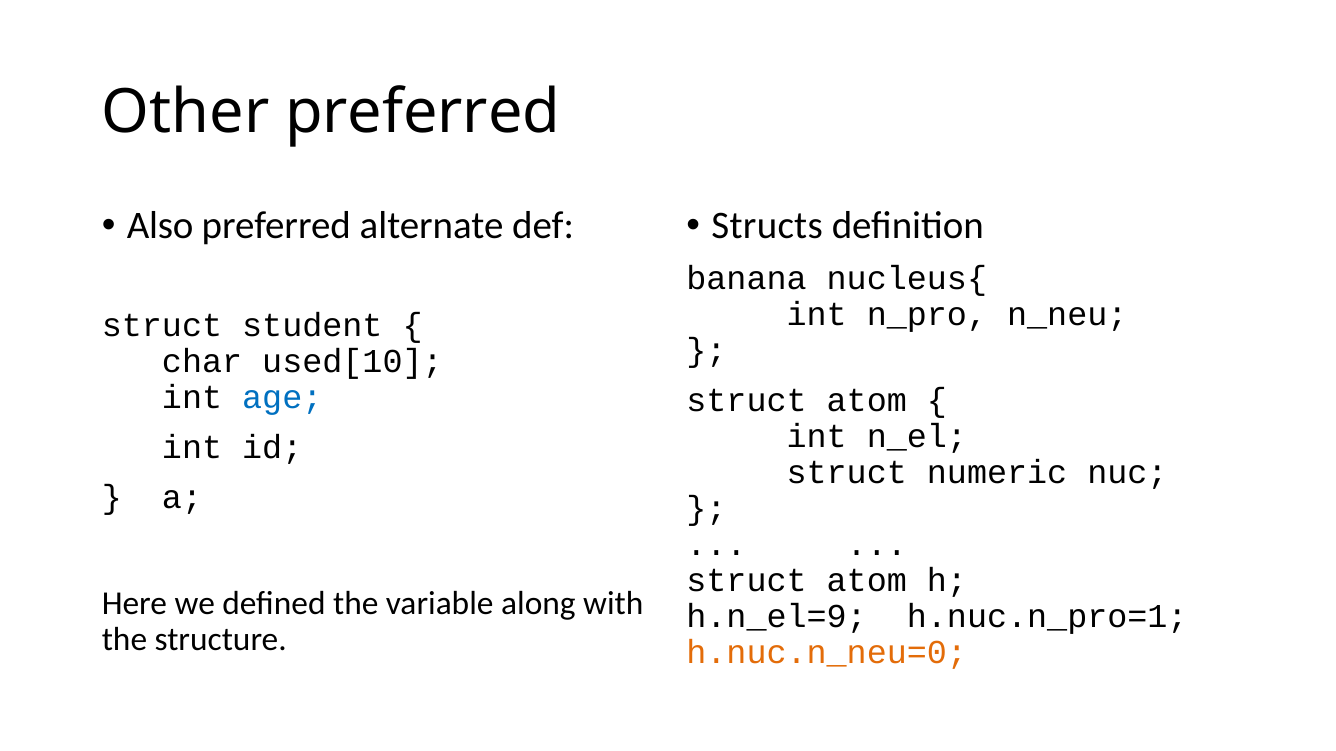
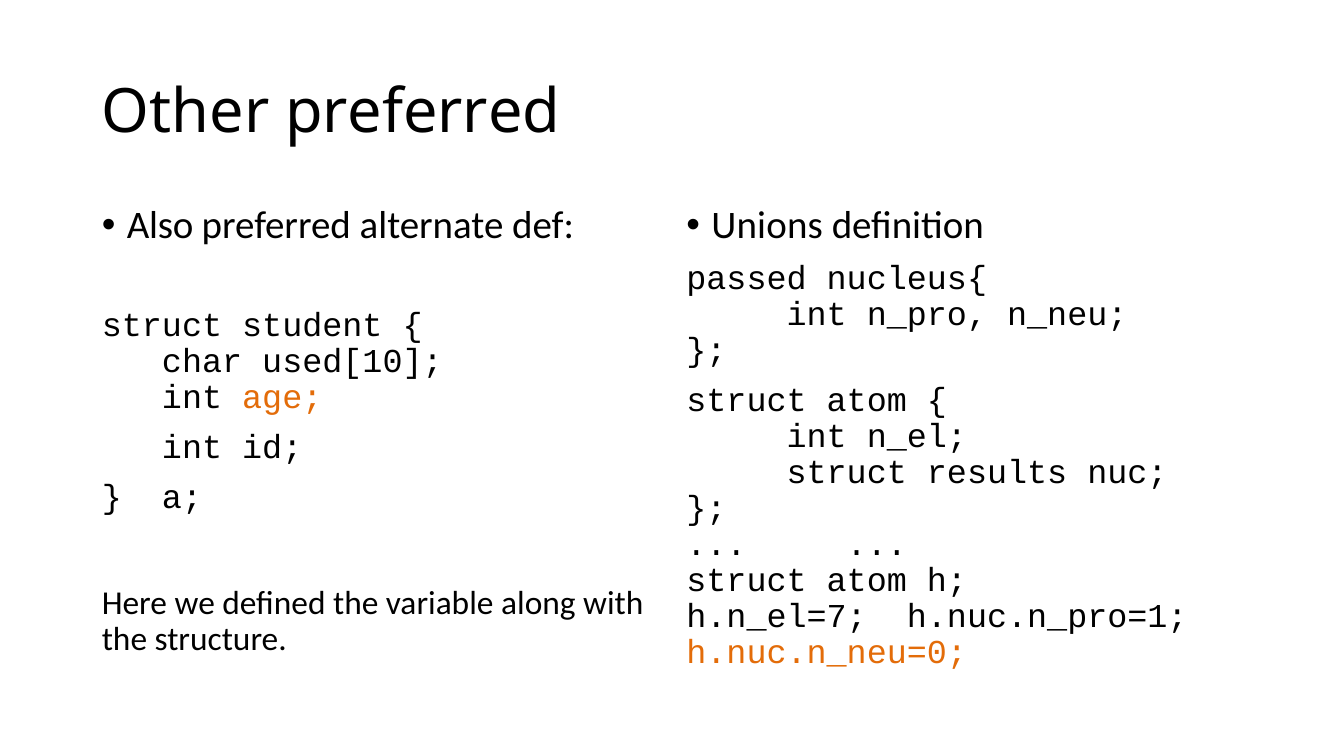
Structs: Structs -> Unions (767, 226)
banana: banana -> passed (747, 279)
age colour: blue -> orange (282, 398)
numeric: numeric -> results (997, 473)
h.n_el=9: h.n_el=9 -> h.n_el=7 (777, 617)
